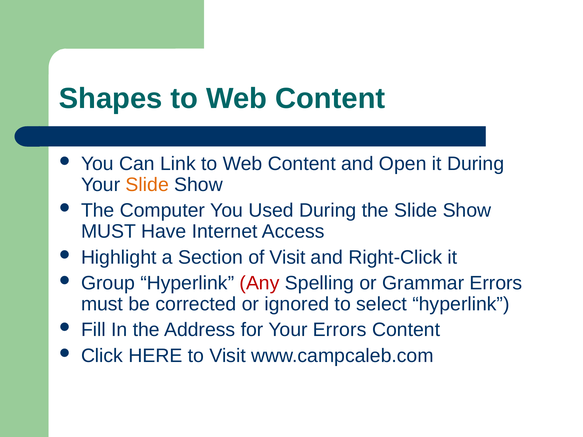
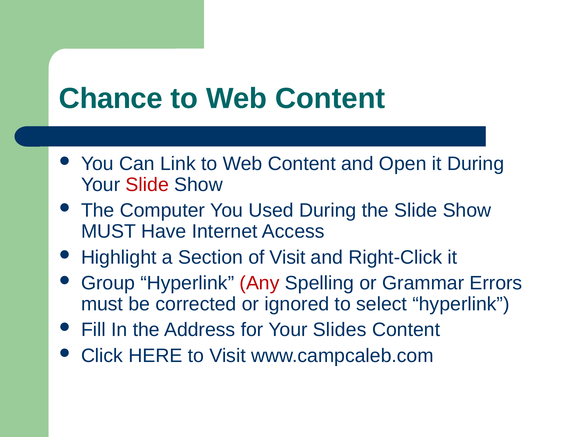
Shapes: Shapes -> Chance (111, 99)
Slide colour: orange -> red (147, 185)
Your Errors: Errors -> Slides (340, 330)
